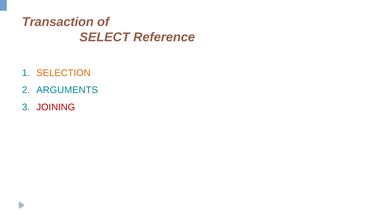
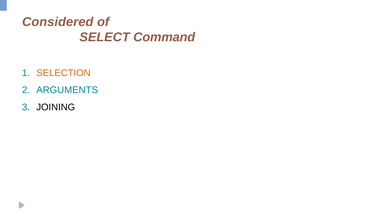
Transaction: Transaction -> Considered (58, 22)
Reference: Reference -> Command (164, 37)
JOINING colour: red -> black (56, 108)
